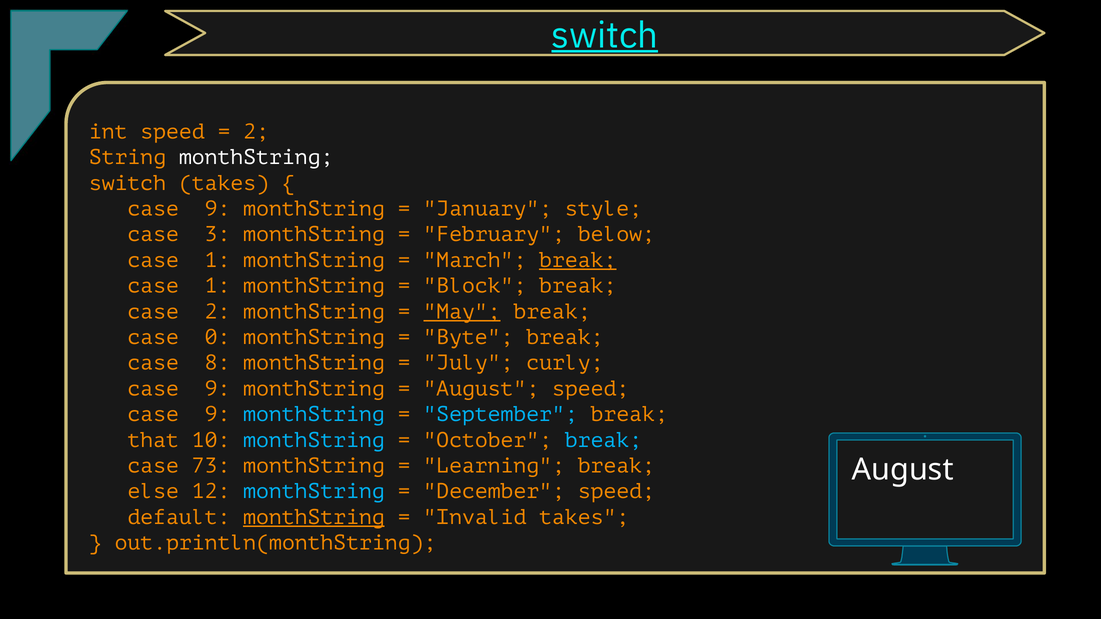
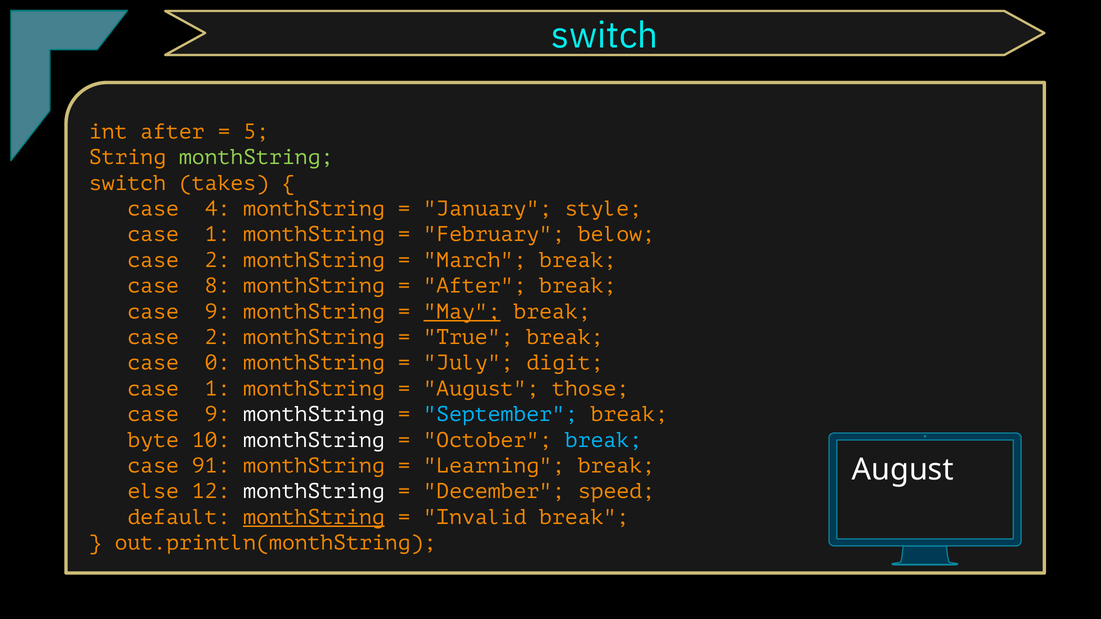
switch underline: present -> none (605, 36)
int speed: speed -> after (172, 132)
2: 2 -> 5 (256, 132)
monthString colour: white -> light green (256, 157)
9: 9 -> 4 (218, 209)
3: 3 -> 1 (218, 235)
1: 1 -> 2 (218, 260)
break underline: present -> none (578, 260)
1: 1 -> 8 (218, 286)
Block: Block -> After (475, 286)
2: 2 -> 9 (218, 312)
0: 0 -> 2 (218, 337)
Byte: Byte -> True (468, 337)
8: 8 -> 0 (218, 363)
curly: curly -> digit (565, 363)
9: 9 -> 1 (218, 389)
August speed: speed -> those (591, 389)
monthString colour: light blue -> white (314, 414)
that: that -> byte (153, 440)
monthString colour: light blue -> white (314, 440)
73: 73 -> 91 (211, 466)
monthString colour: light blue -> white (314, 492)
Invalid takes: takes -> break (584, 517)
